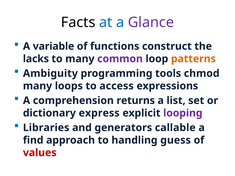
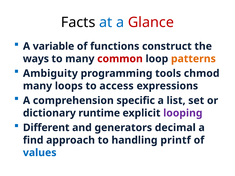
Glance colour: purple -> red (151, 22)
lacks: lacks -> ways (36, 59)
common colour: purple -> red (120, 59)
returns: returns -> specific (136, 101)
express: express -> runtime (99, 113)
Libraries: Libraries -> Different (46, 128)
callable: callable -> decimal (175, 128)
guess: guess -> printf (176, 140)
values colour: red -> blue (40, 153)
